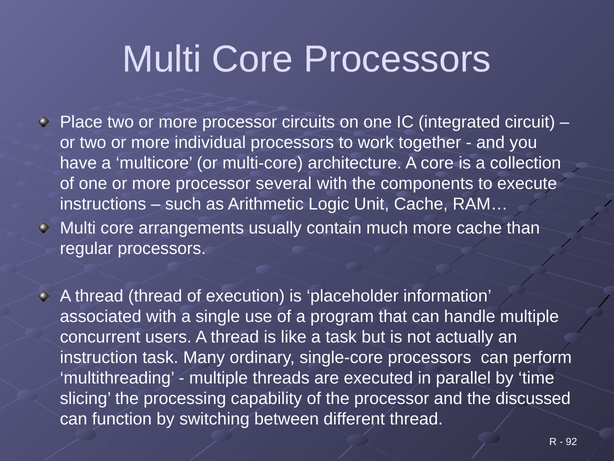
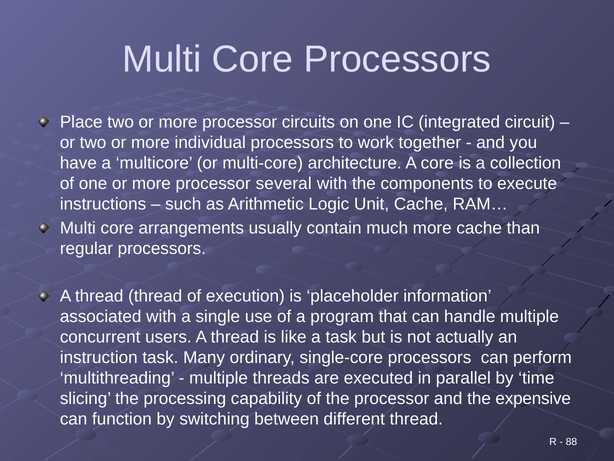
discussed: discussed -> expensive (533, 398)
92: 92 -> 88 (571, 441)
